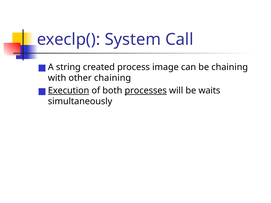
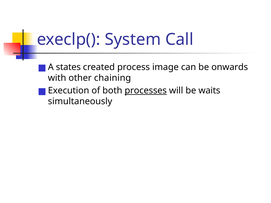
string: string -> states (68, 67)
be chaining: chaining -> onwards (230, 67)
Execution underline: present -> none (69, 91)
